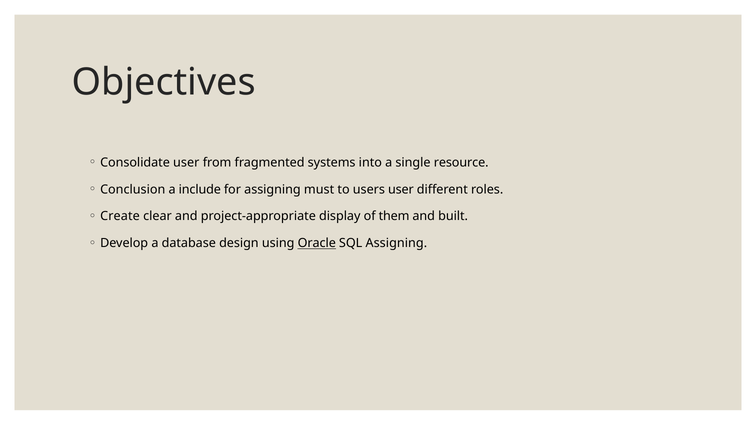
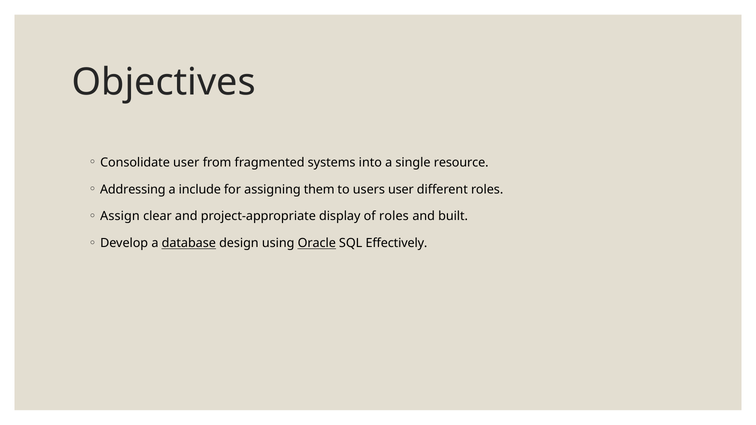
Conclusion: Conclusion -> Addressing (133, 190)
must: must -> them (319, 190)
Create: Create -> Assign (120, 216)
of them: them -> roles (394, 216)
database underline: none -> present (189, 243)
SQL Assigning: Assigning -> Effectively (396, 243)
